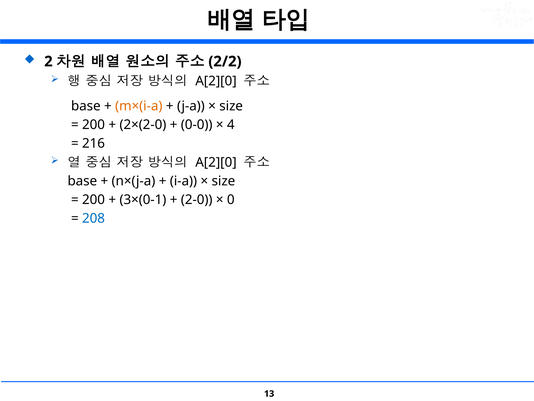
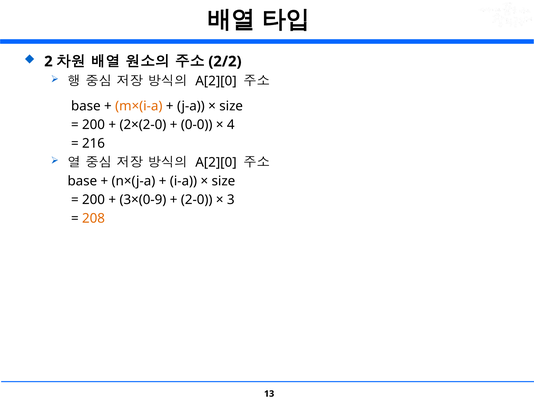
3×(0-1: 3×(0-1 -> 3×(0-9 (143, 199)
0: 0 -> 3 (231, 199)
208 colour: blue -> orange (94, 218)
